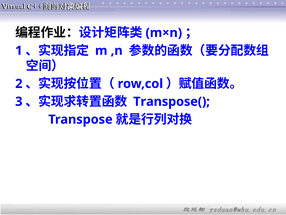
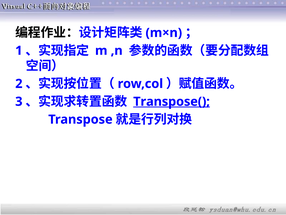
Transpose( underline: none -> present (172, 101)
